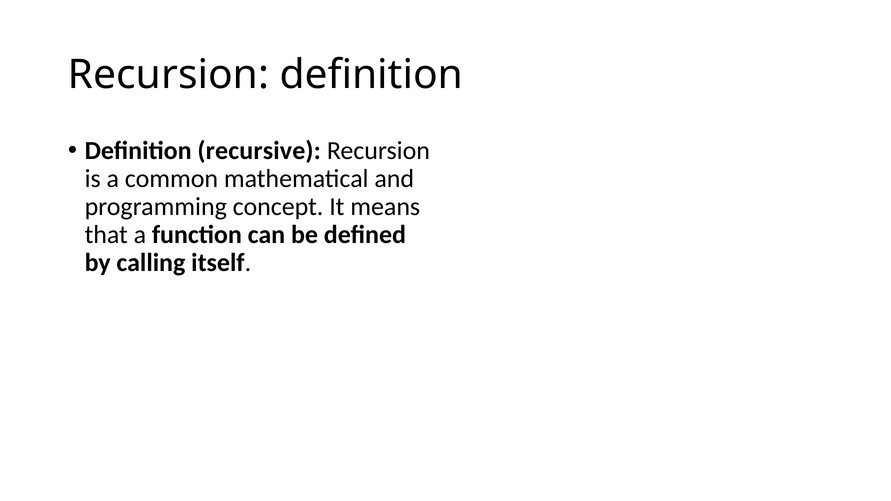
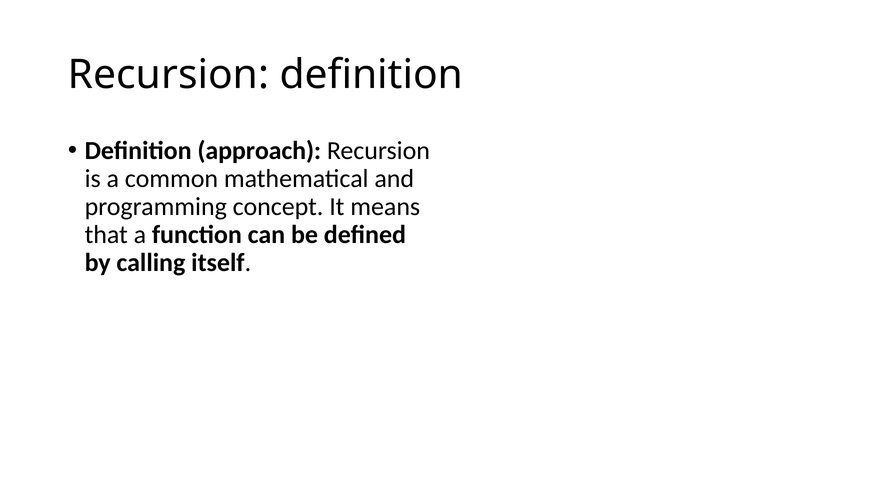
recursive: recursive -> approach (259, 151)
